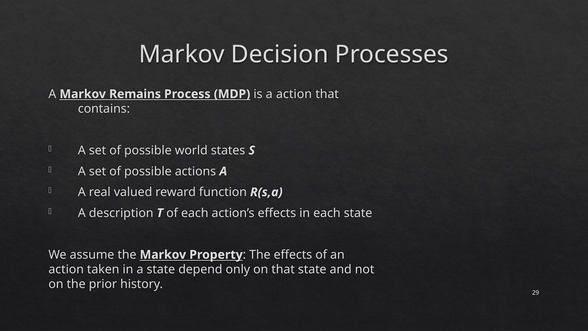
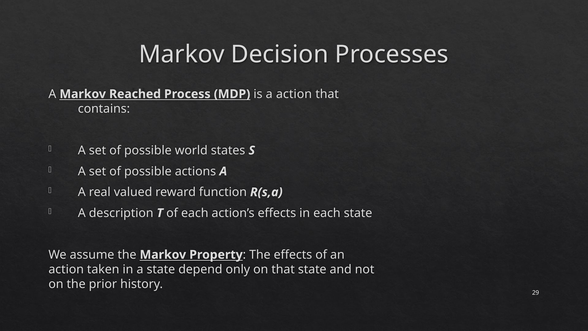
Remains: Remains -> Reached (135, 94)
